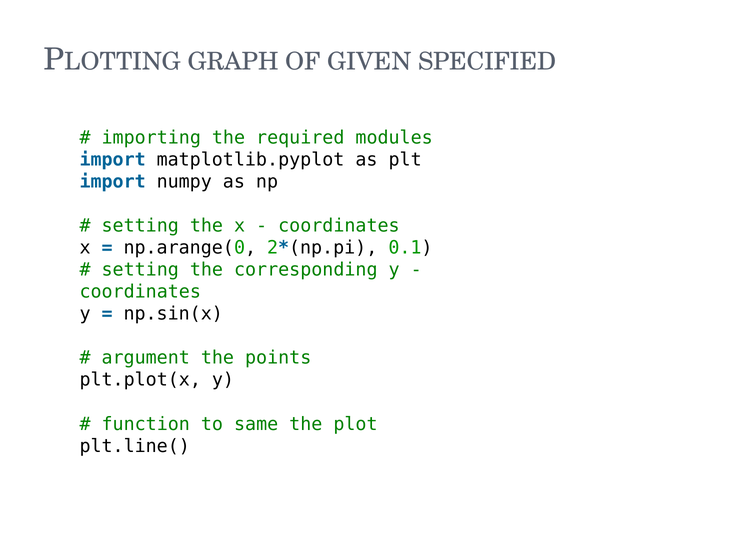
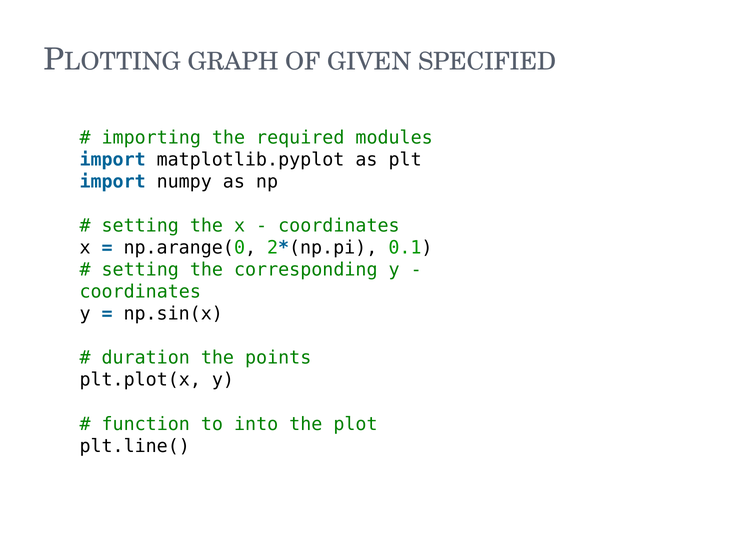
argument: argument -> duration (146, 358)
same: same -> into (256, 424)
